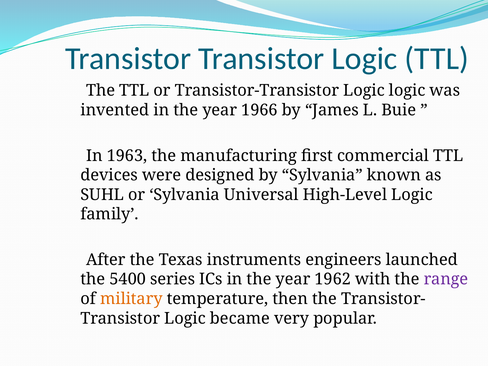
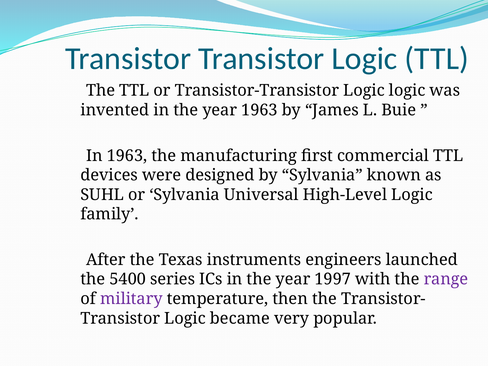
year 1966: 1966 -> 1963 (259, 110)
1962: 1962 -> 1997 (333, 279)
military colour: orange -> purple (131, 299)
